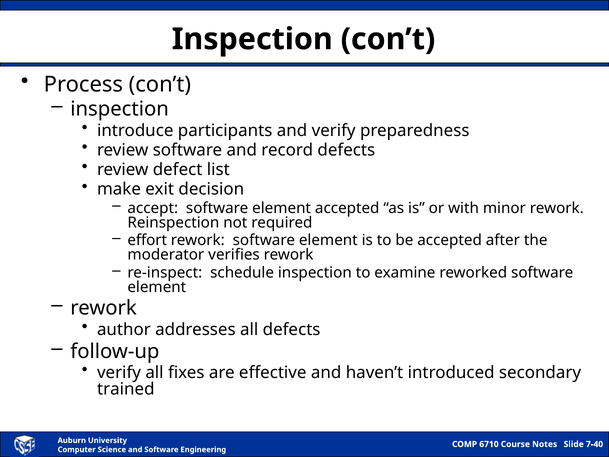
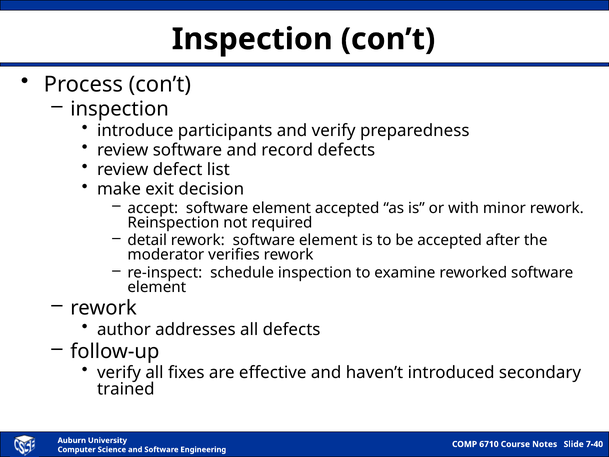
effort: effort -> detail (147, 240)
